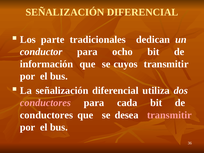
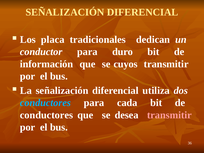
parte: parte -> placa (53, 40)
ocho: ocho -> duro (123, 52)
conductores colour: pink -> light blue (45, 103)
